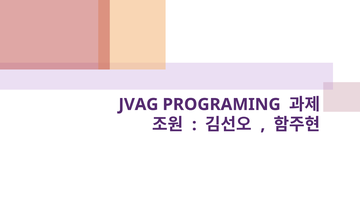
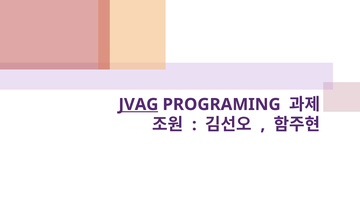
JVAG underline: none -> present (138, 105)
